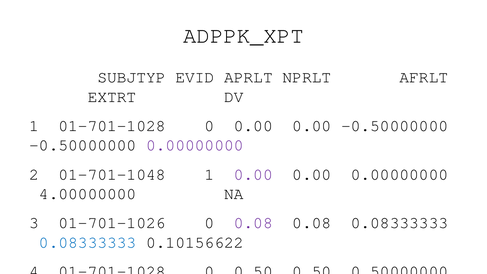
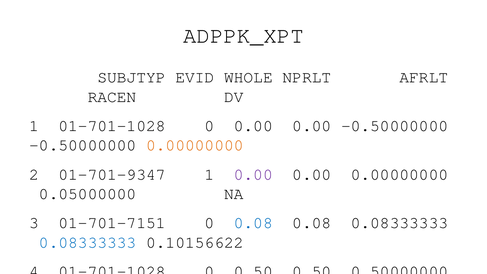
APRLT: APRLT -> WHOLE (248, 77)
EXTRT: EXTRT -> RACEN (112, 97)
0.00000000 colour: purple -> orange (195, 145)
01-701-1048: 01-701-1048 -> 01-701-9347 (112, 174)
4.00000000: 4.00000000 -> 0.05000000 (88, 194)
01-701-1026: 01-701-1026 -> 01-701-7151 (112, 223)
0.08 colour: purple -> blue (253, 223)
